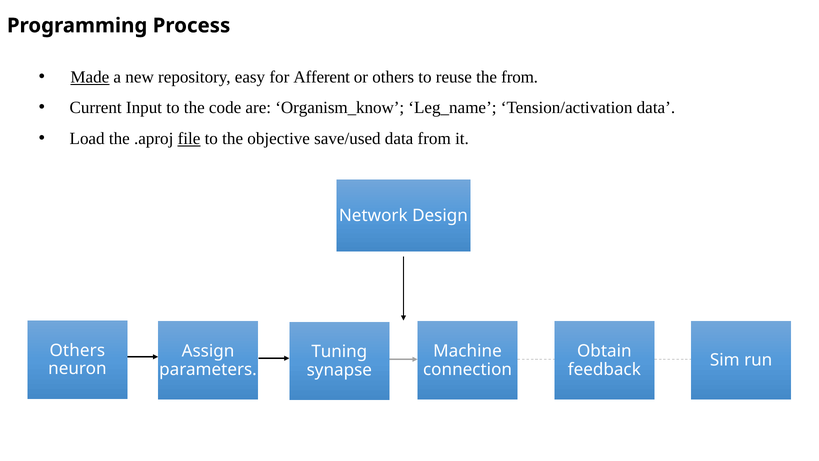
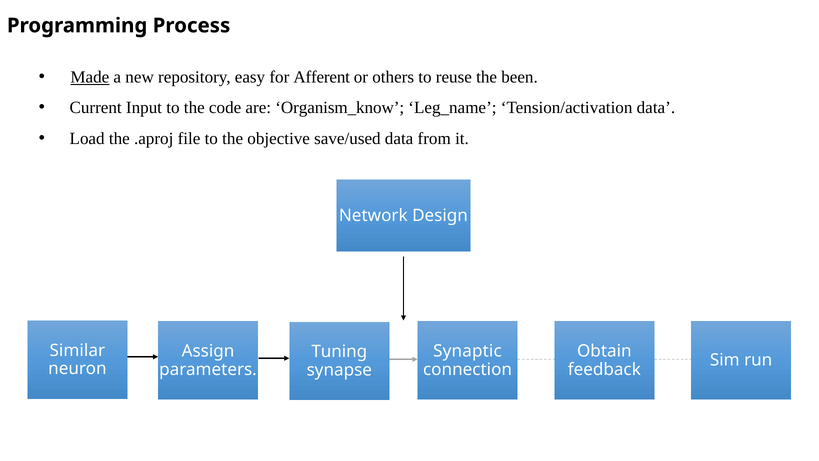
the from: from -> been (520, 77)
file underline: present -> none (189, 138)
Others: Others -> Similar (77, 350)
Machine: Machine -> Synaptic (467, 351)
